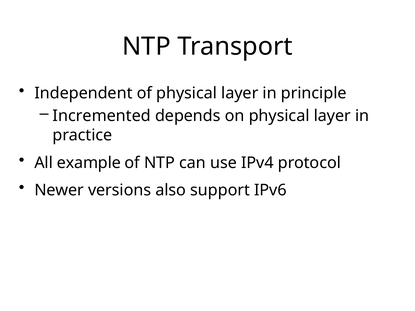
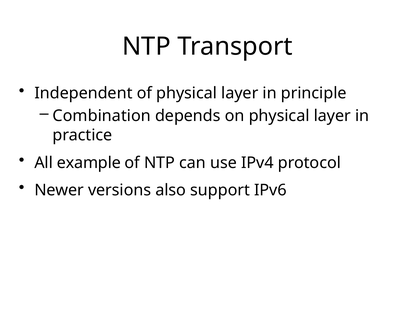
Incremented: Incremented -> Combination (102, 116)
